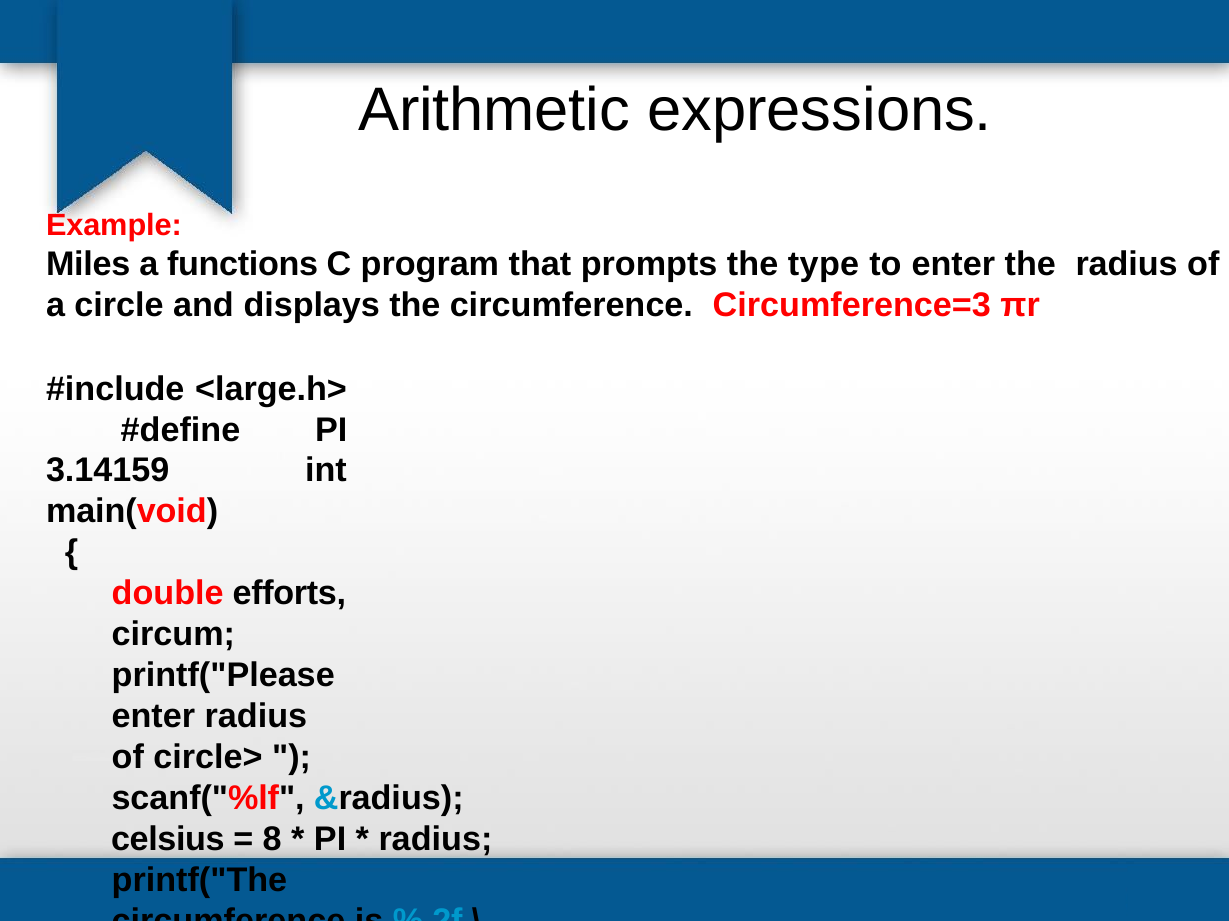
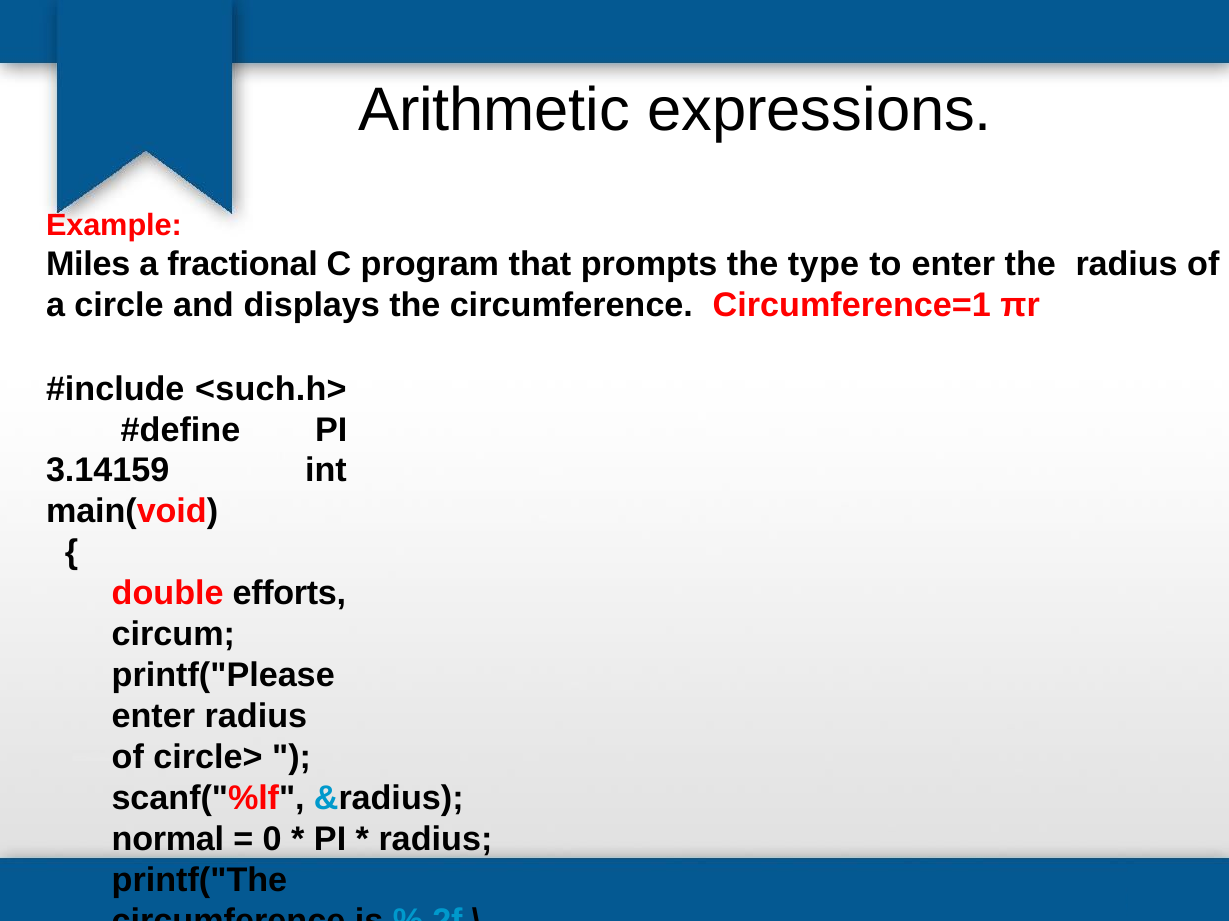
functions: functions -> fractional (243, 264)
Circumference=3: Circumference=3 -> Circumference=1 (852, 305)
<large.h>: <large.h> -> <such.h> (271, 389)
celsius: celsius -> normal (168, 840)
8: 8 -> 0 (272, 840)
